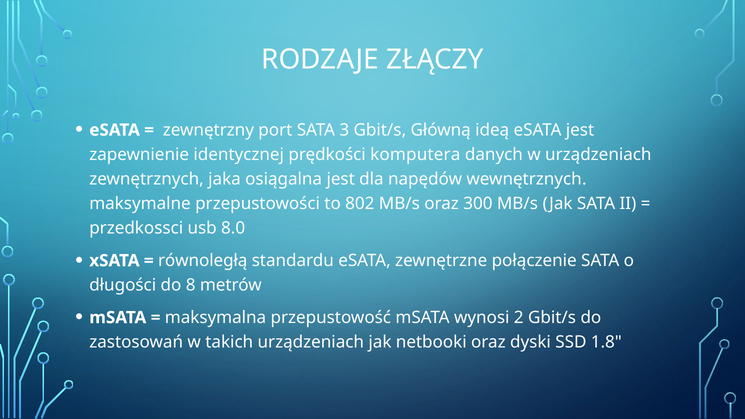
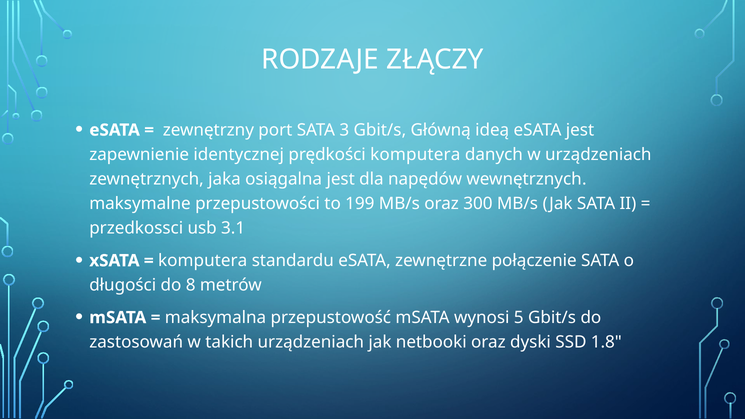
802: 802 -> 199 (360, 204)
8.0: 8.0 -> 3.1 (233, 228)
równoległą: równoległą -> komputera (203, 261)
2: 2 -> 5 (519, 318)
